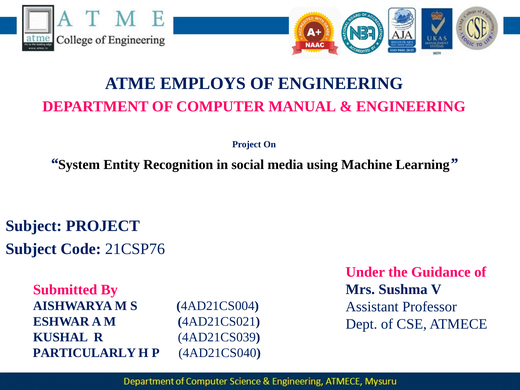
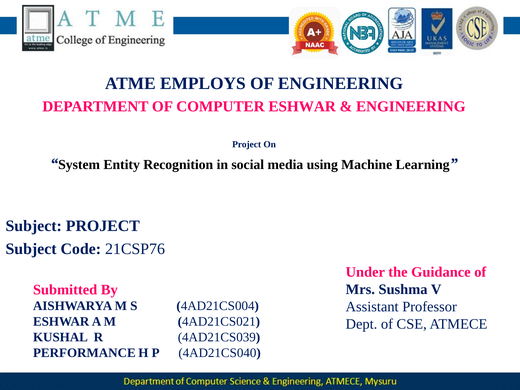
COMPUTER MANUAL: MANUAL -> ESHWAR (302, 106)
PARTICULARLY: PARTICULARLY -> PERFORMANCE (84, 353)
